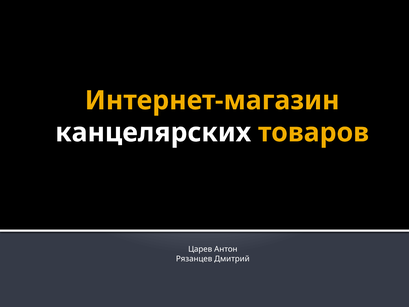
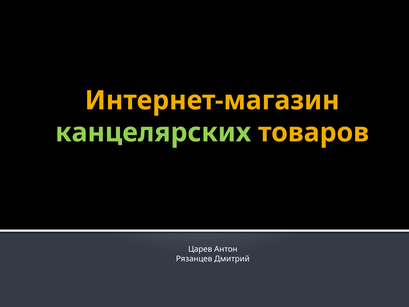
канцелярских colour: white -> light green (153, 132)
